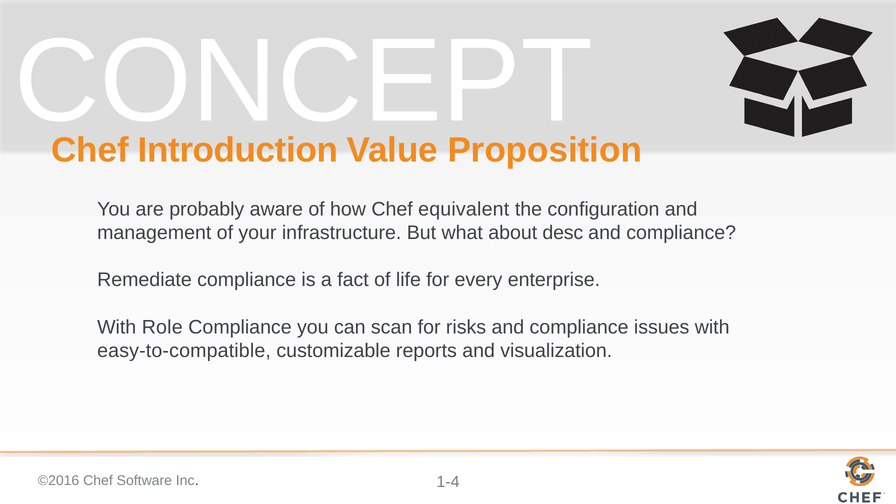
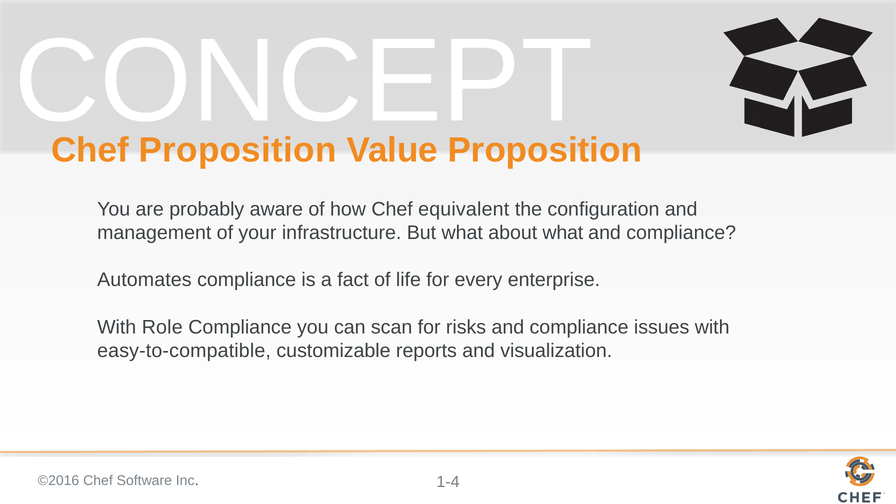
Chef Introduction: Introduction -> Proposition (238, 150)
about desc: desc -> what (563, 233)
Remediate: Remediate -> Automates (144, 280)
